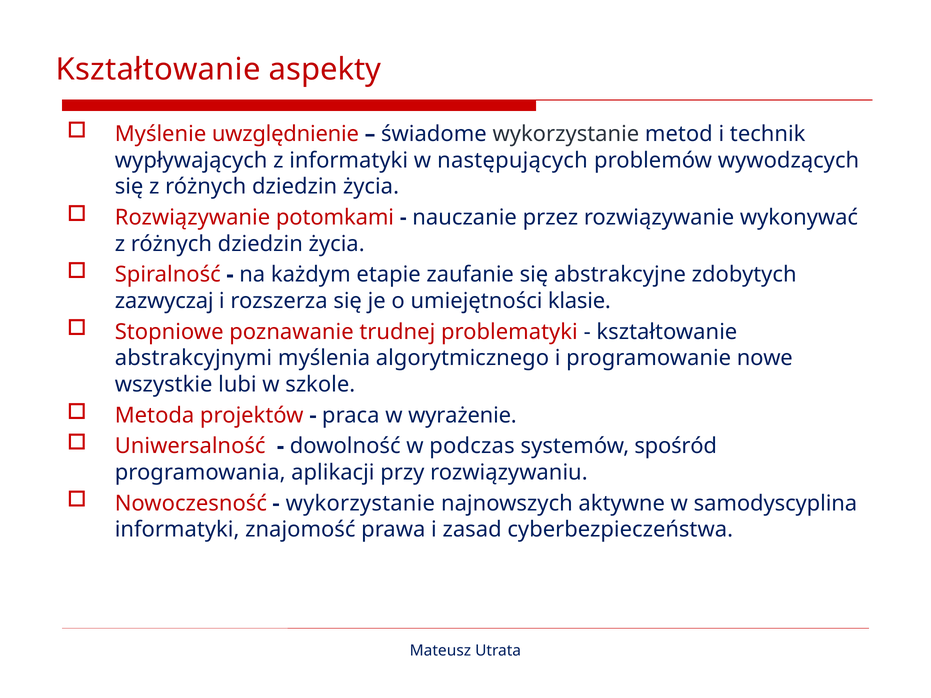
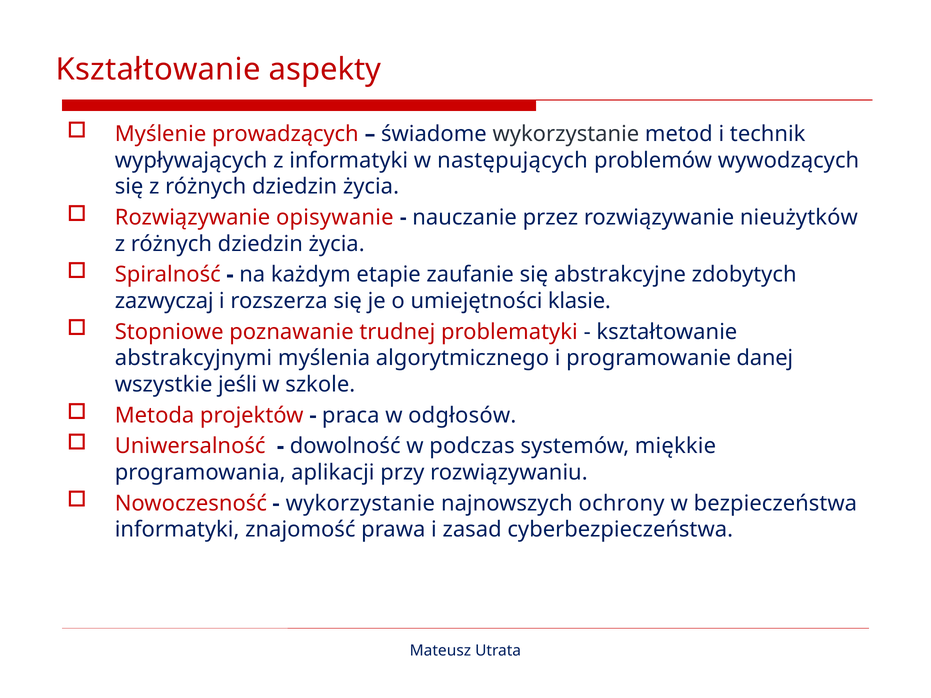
uwzględnienie: uwzględnienie -> prowadzących (285, 134)
potomkami: potomkami -> opisywanie (335, 218)
wykonywać: wykonywać -> nieużytków (799, 218)
nowe: nowe -> danej (765, 358)
lubi: lubi -> jeśli (238, 385)
wyrażenie: wyrażenie -> odgłosów (462, 415)
spośród: spośród -> miękkie (675, 446)
aktywne: aktywne -> ochrony (622, 503)
samodyscyplina: samodyscyplina -> bezpieczeństwa (775, 503)
